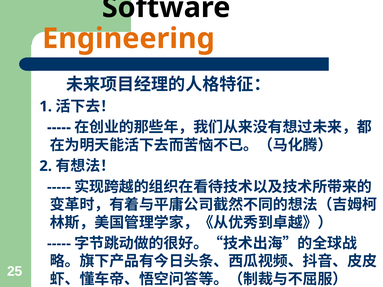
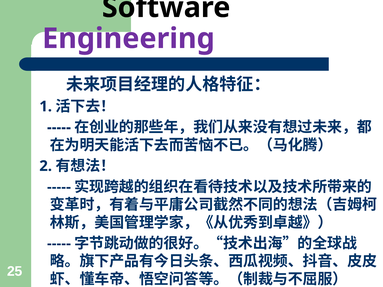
Engineering colour: orange -> purple (128, 39)
